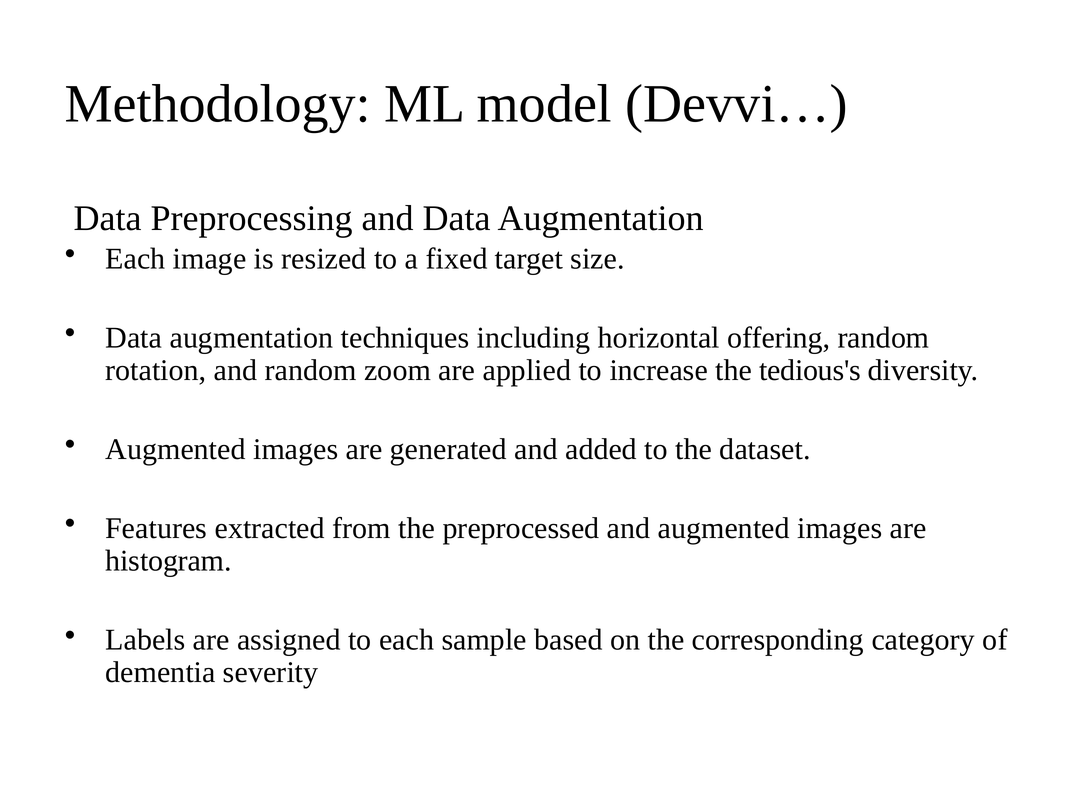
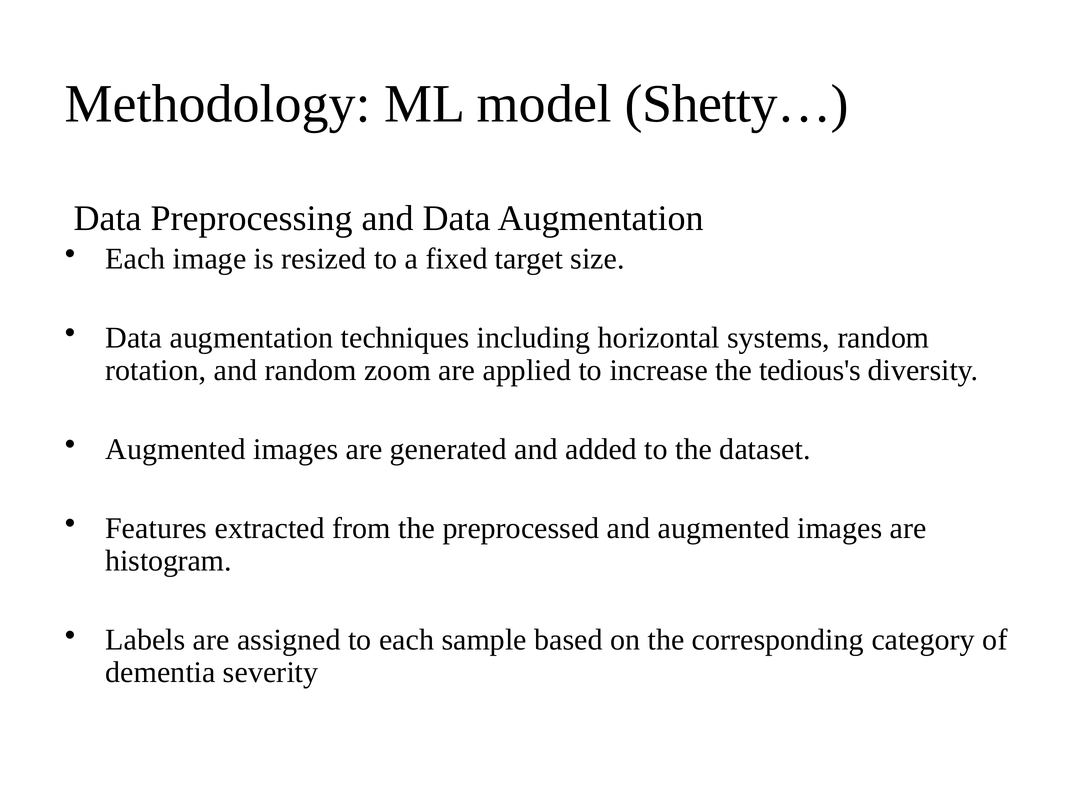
Devvi…: Devvi… -> Shetty… (737, 104)
offering: offering -> systems (779, 338)
